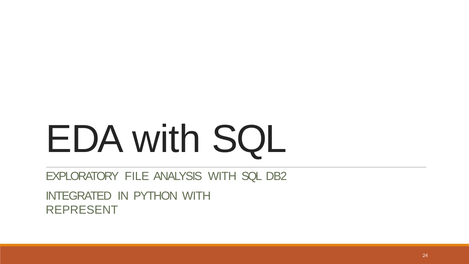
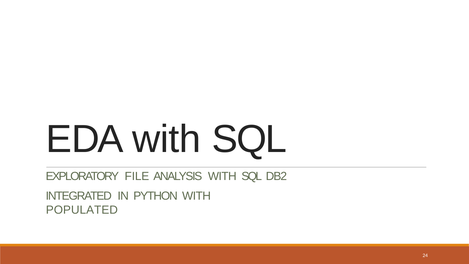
REPRESENT: REPRESENT -> POPULATED (82, 210)
